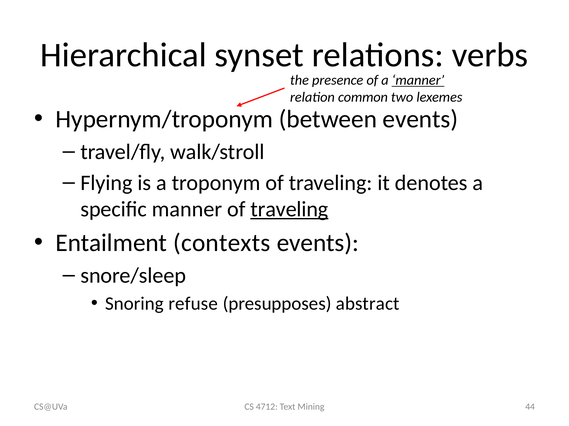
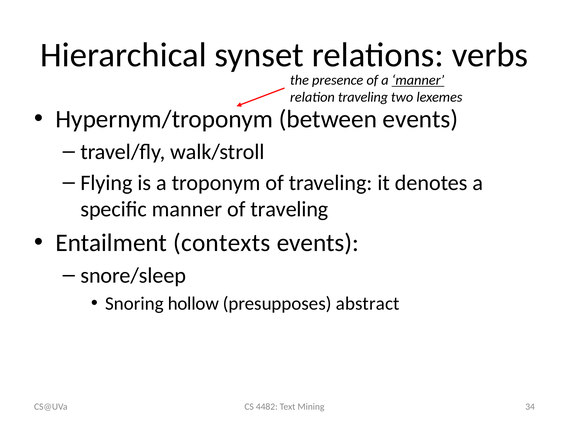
relation common: common -> traveling (363, 97)
traveling underline: present -> none (289, 210)
refuse: refuse -> hollow (193, 304)
4712: 4712 -> 4482 (267, 407)
44: 44 -> 34 (530, 407)
